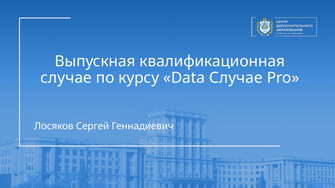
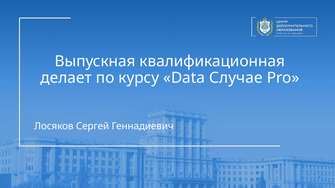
случае: случае -> делает (66, 78)
